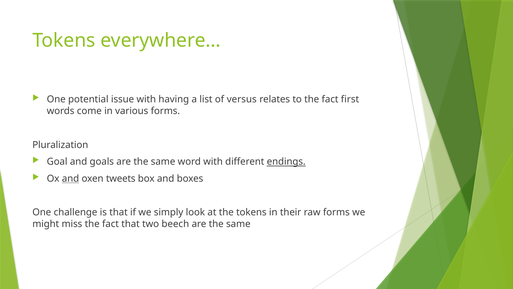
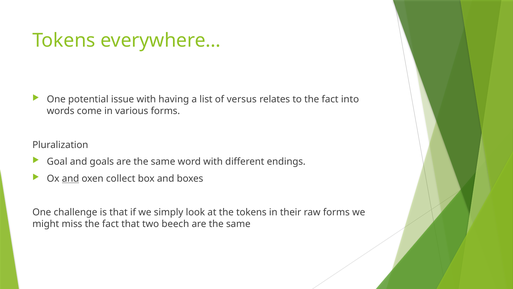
first: first -> into (350, 99)
endings underline: present -> none (286, 161)
tweets: tweets -> collect (121, 178)
